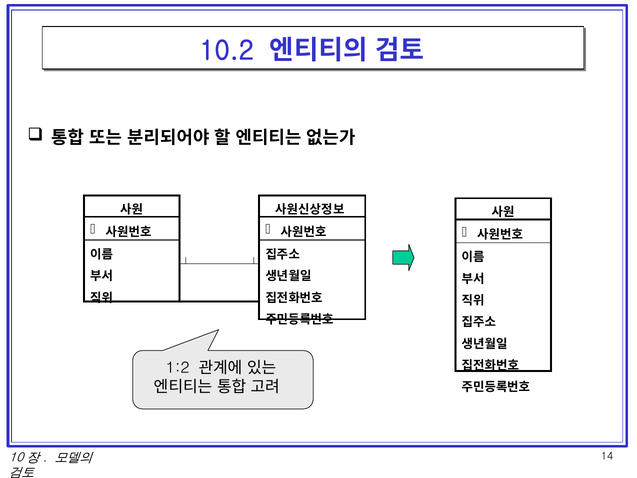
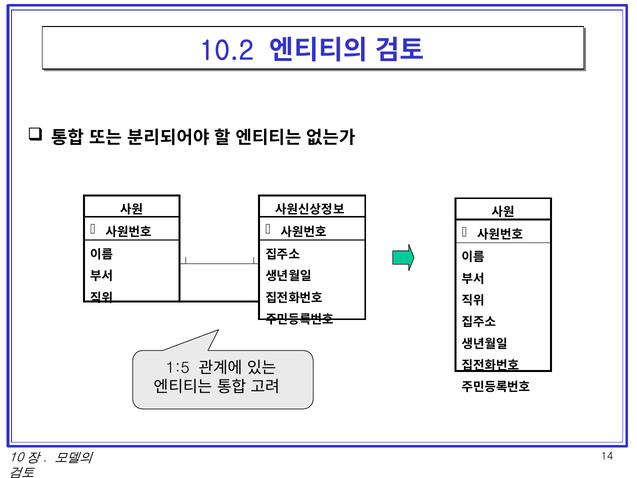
1:2: 1:2 -> 1:5 (178, 368)
